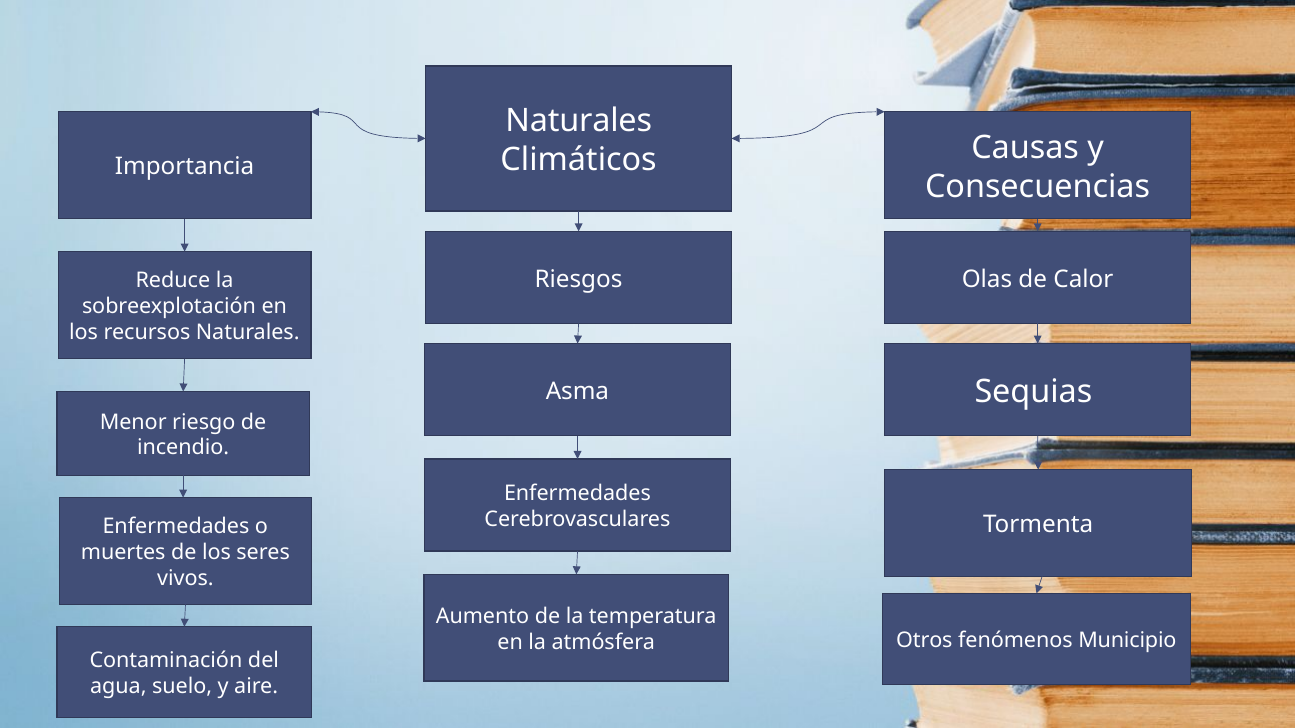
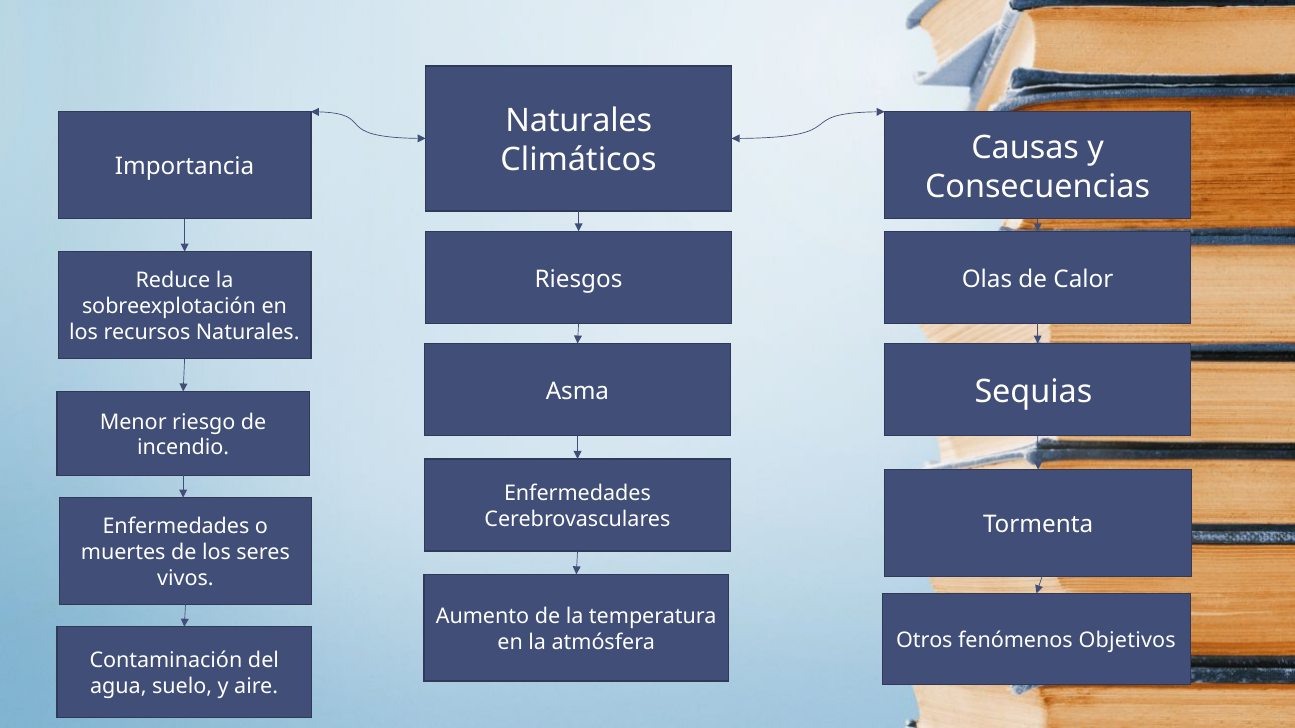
Municipio: Municipio -> Objetivos (1127, 641)
